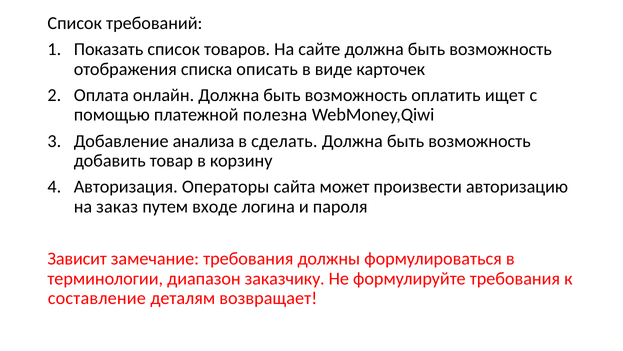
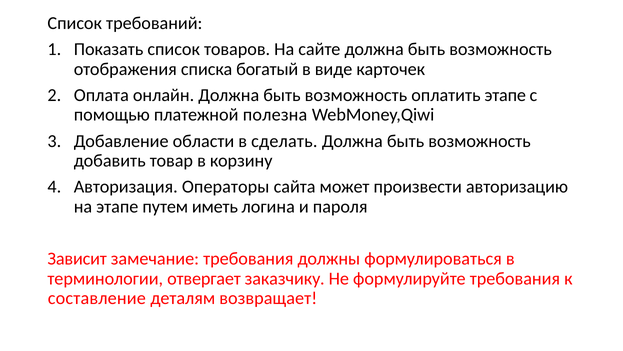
описать: описать -> богатый (267, 69)
оплатить ищет: ищет -> этапе (505, 95)
анализа: анализа -> области (203, 141)
на заказ: заказ -> этапе (117, 206)
входе: входе -> иметь (215, 206)
диапазон: диапазон -> отвергает (204, 278)
